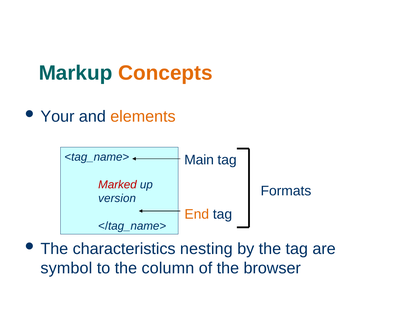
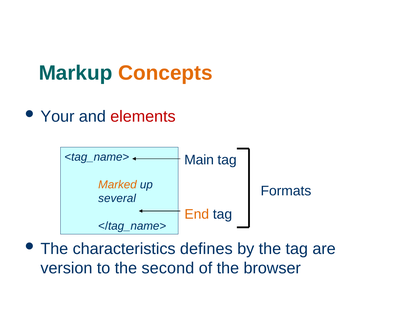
elements colour: orange -> red (143, 117)
Marked colour: red -> orange (117, 185)
version: version -> several (117, 199)
nesting: nesting -> defines (206, 249)
symbol: symbol -> version (66, 268)
column: column -> second (168, 268)
